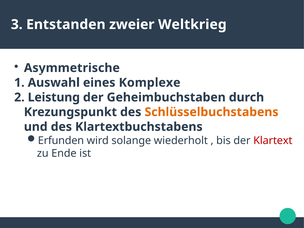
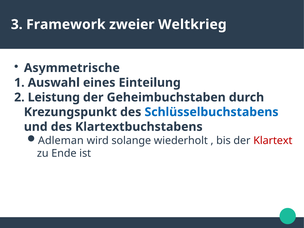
Entstanden: Entstanden -> Framework (66, 24)
Komplexe: Komplexe -> Einteilung (150, 83)
Schlüsselbuchstabens colour: orange -> blue (212, 112)
Erfunden: Erfunden -> Adleman (61, 140)
